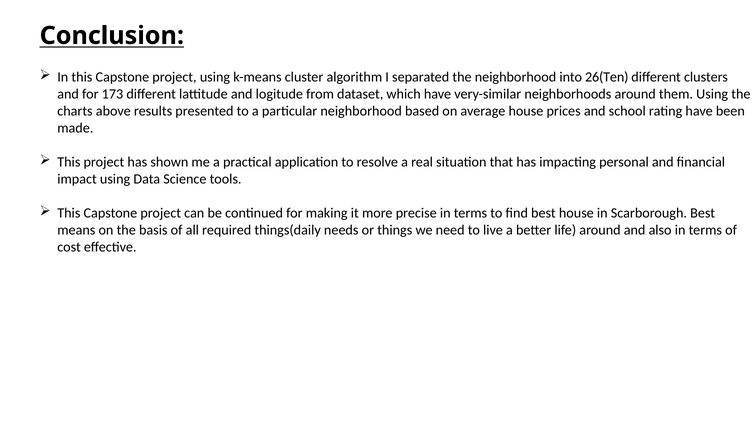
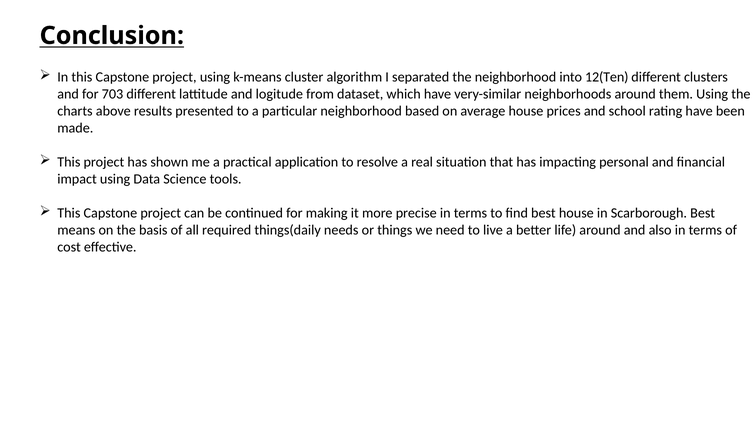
26(Ten: 26(Ten -> 12(Ten (607, 77)
173: 173 -> 703 (112, 94)
